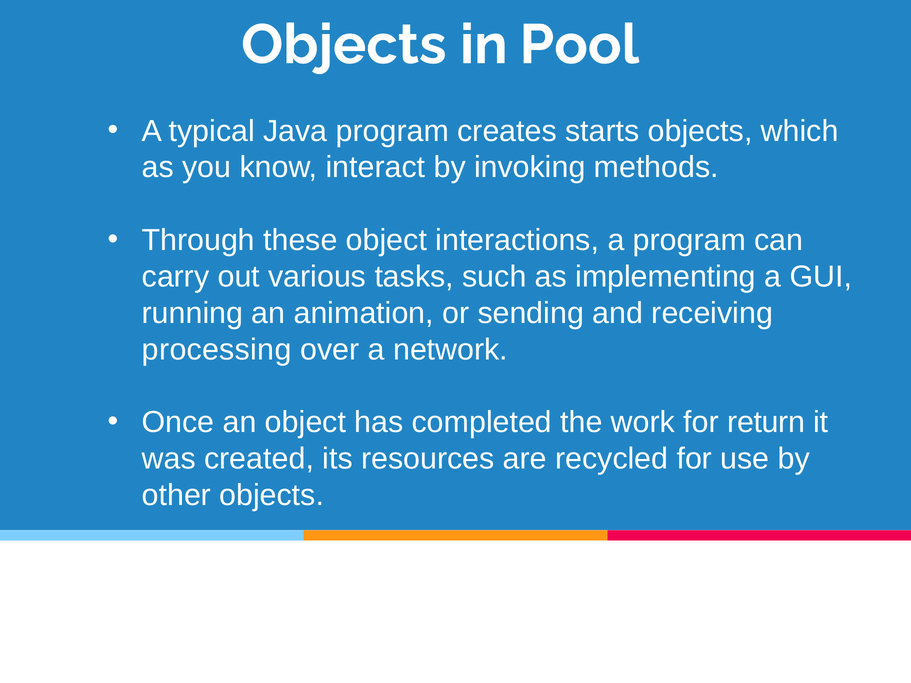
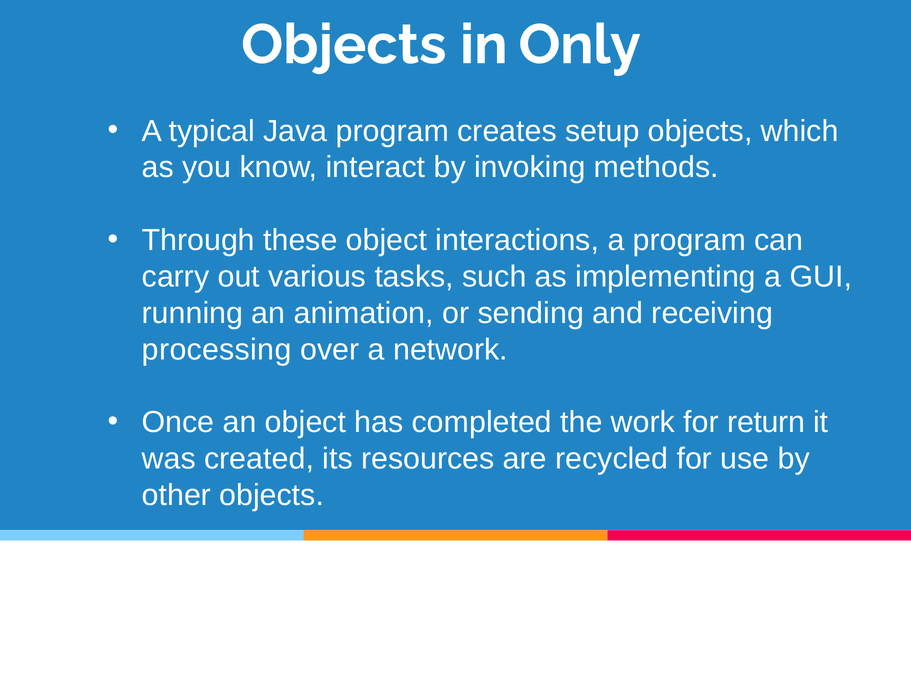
Pool: Pool -> Only (580, 45)
starts: starts -> setup (602, 131)
